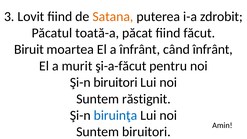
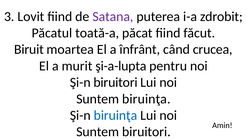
Satana colour: orange -> purple (113, 17)
când înfrânt: înfrânt -> crucea (213, 49)
şi-a-făcut: şi-a-făcut -> şi-a-lupta (121, 66)
Suntem răstignit: răstignit -> biruinţa (146, 99)
